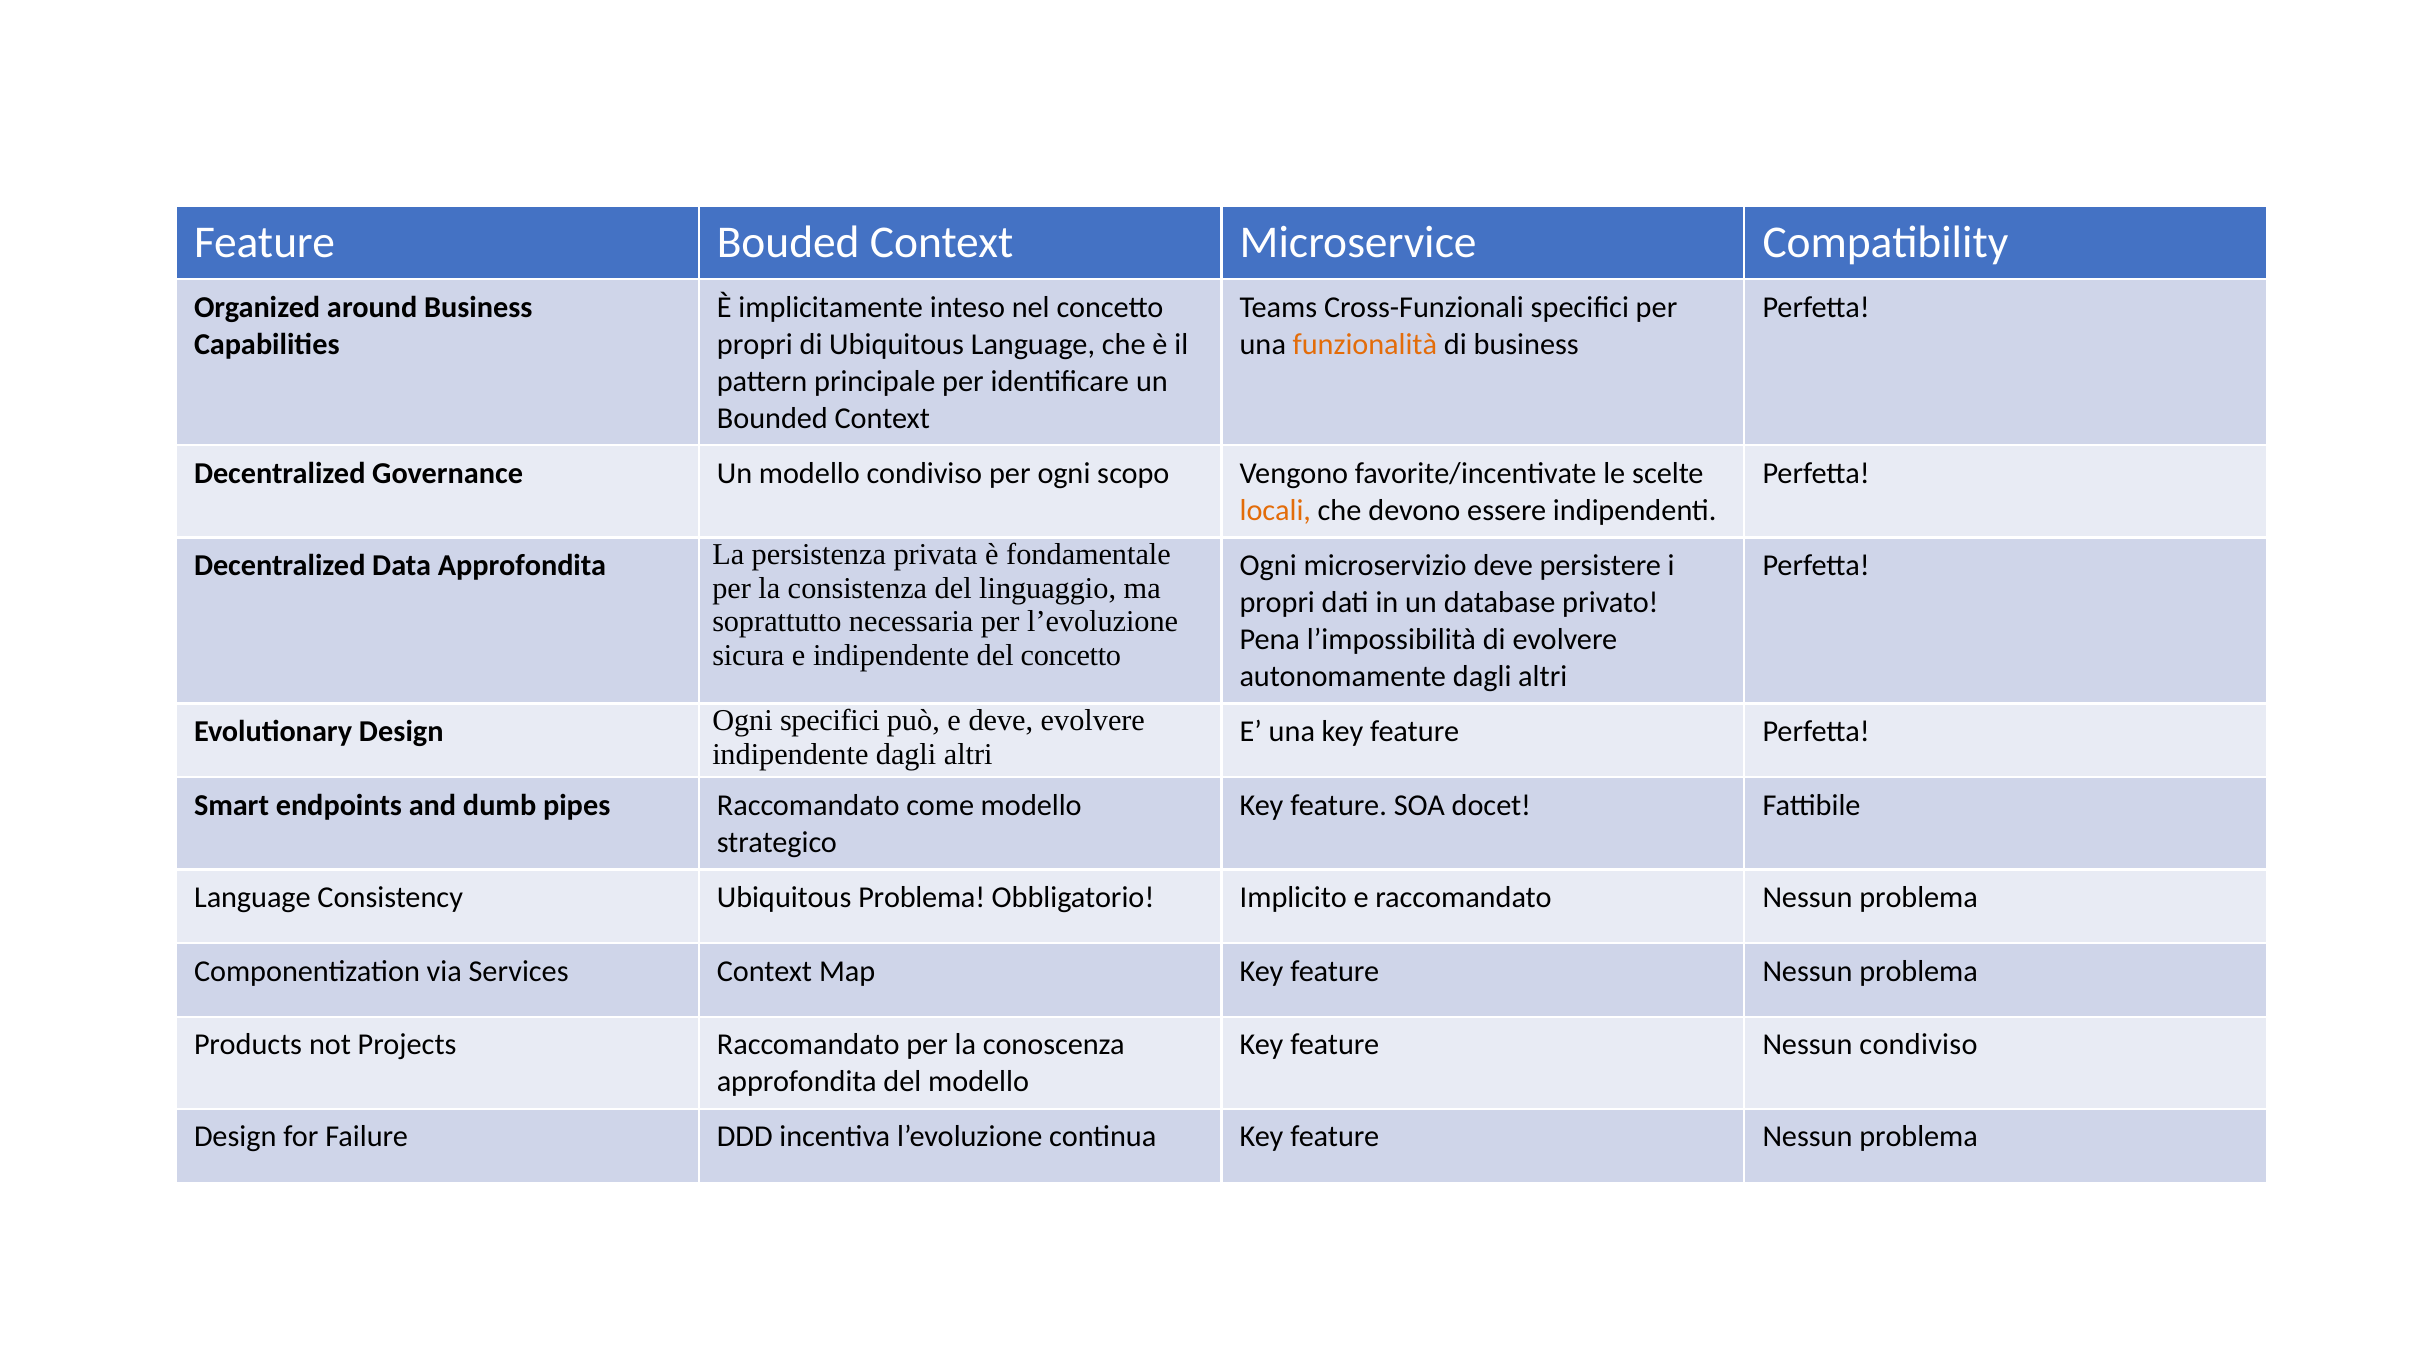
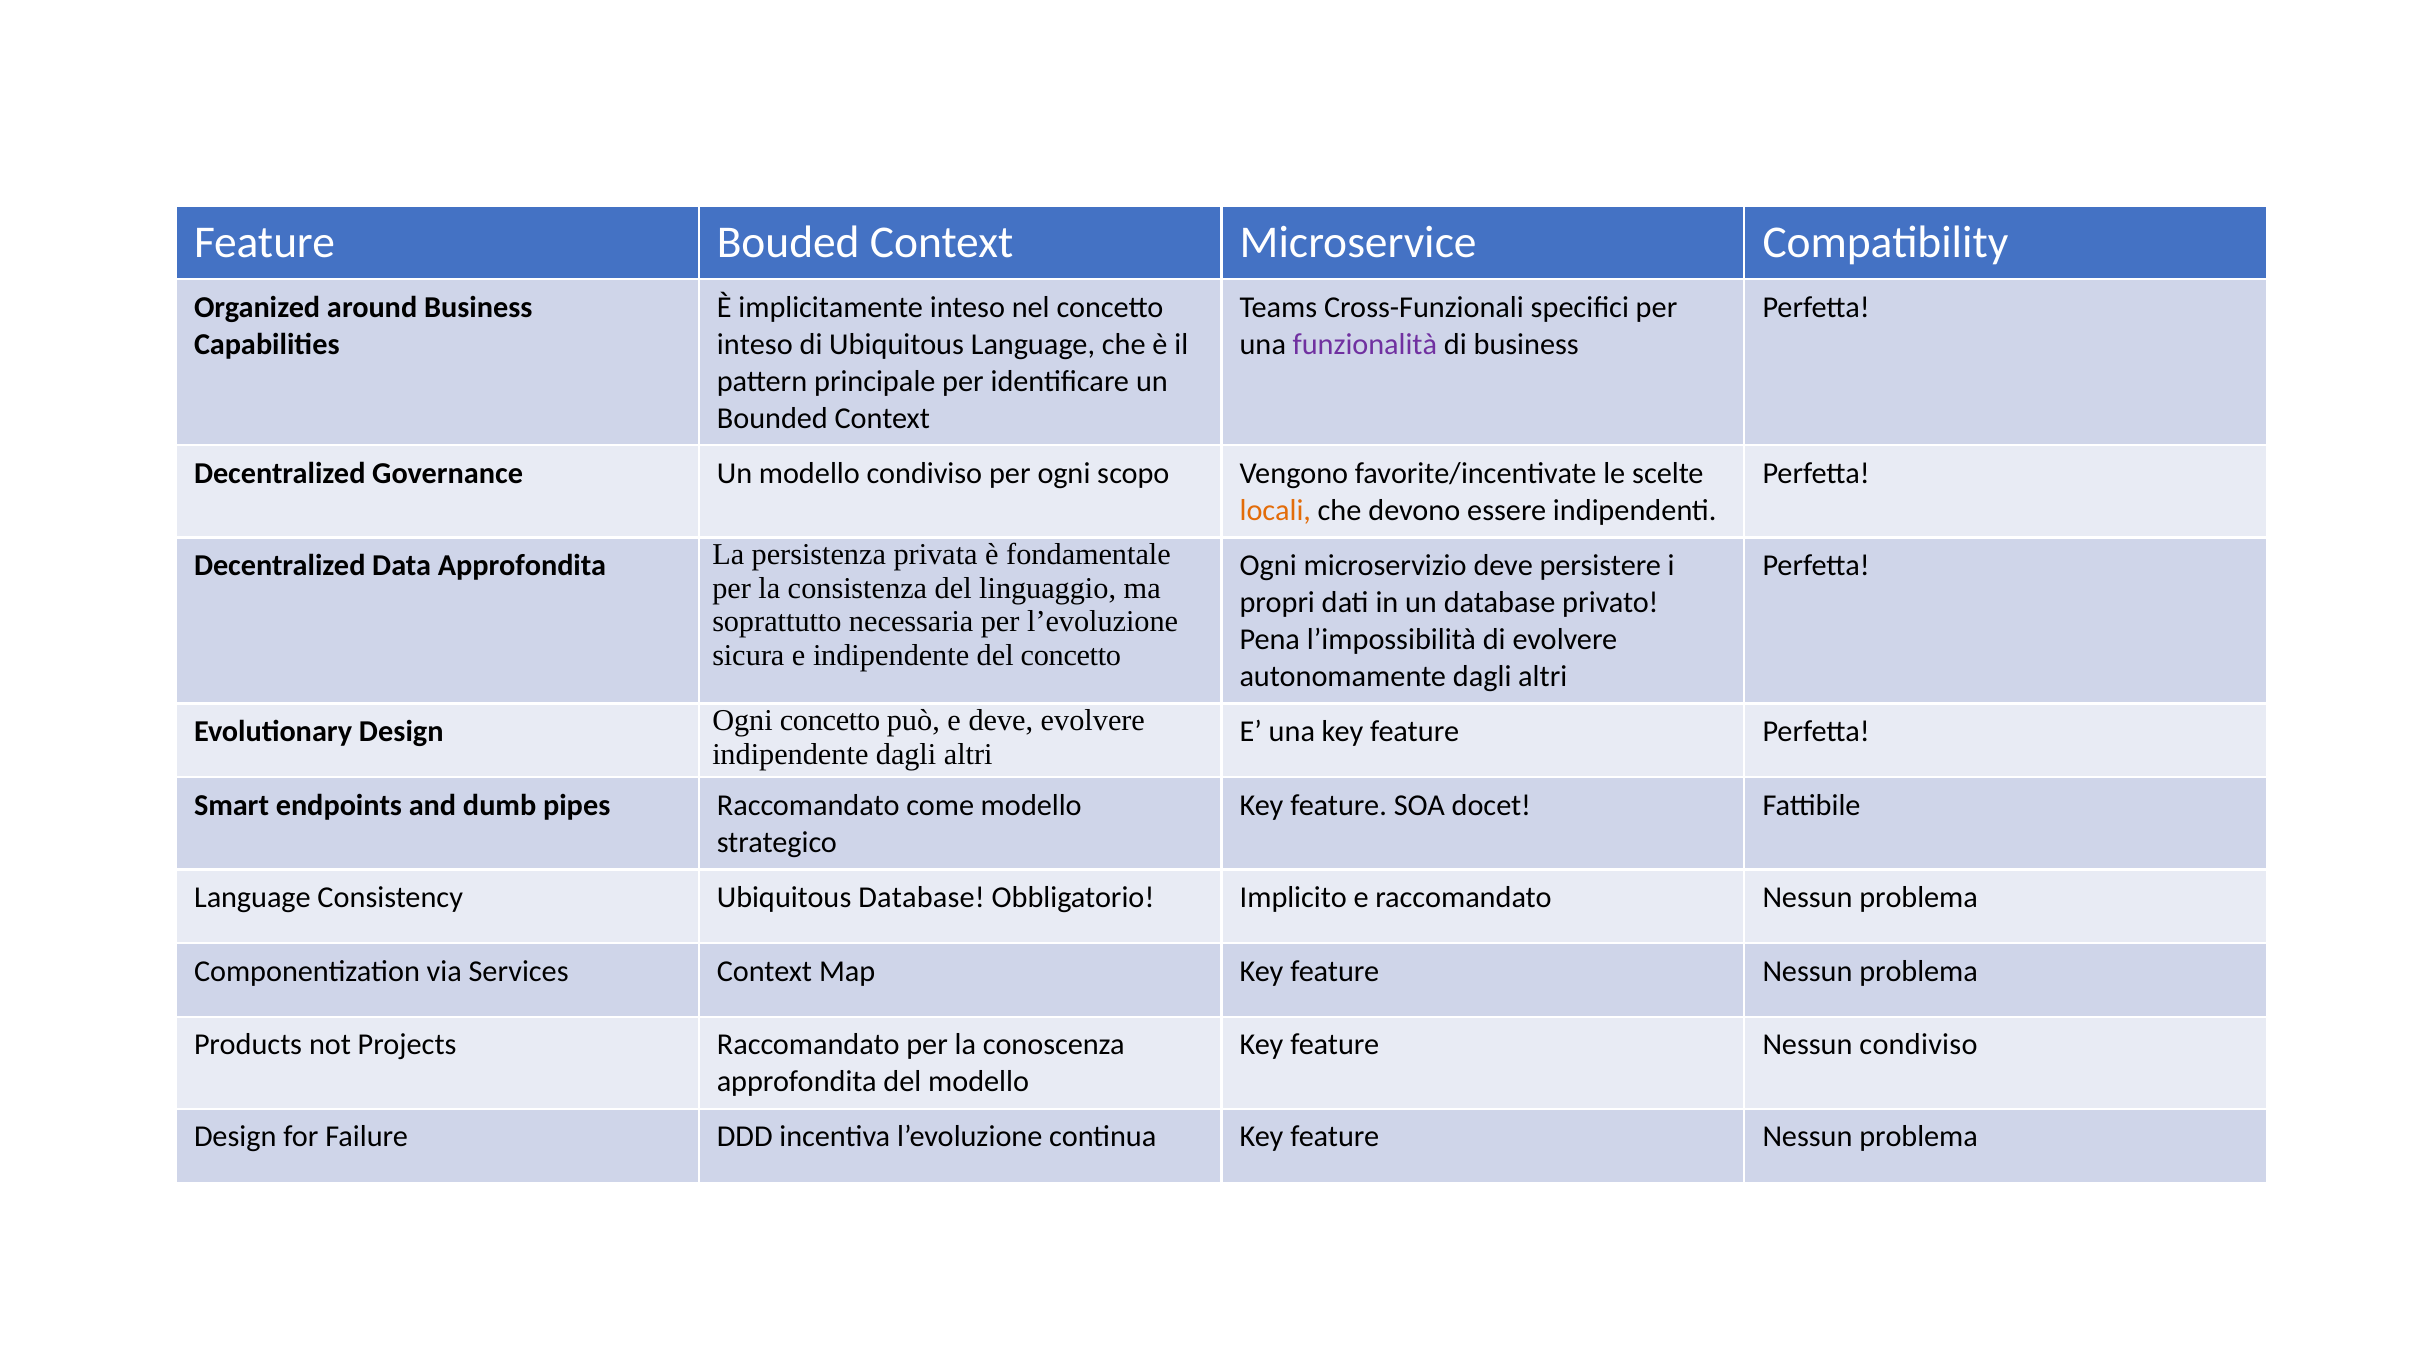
propri: propri -> inteso (755, 344)
funzionalità colour: orange -> purple (1365, 344)
Ogni specifici: specifici -> concetto (830, 721)
Ubiquitous Problema: Problema -> Database (921, 897)
